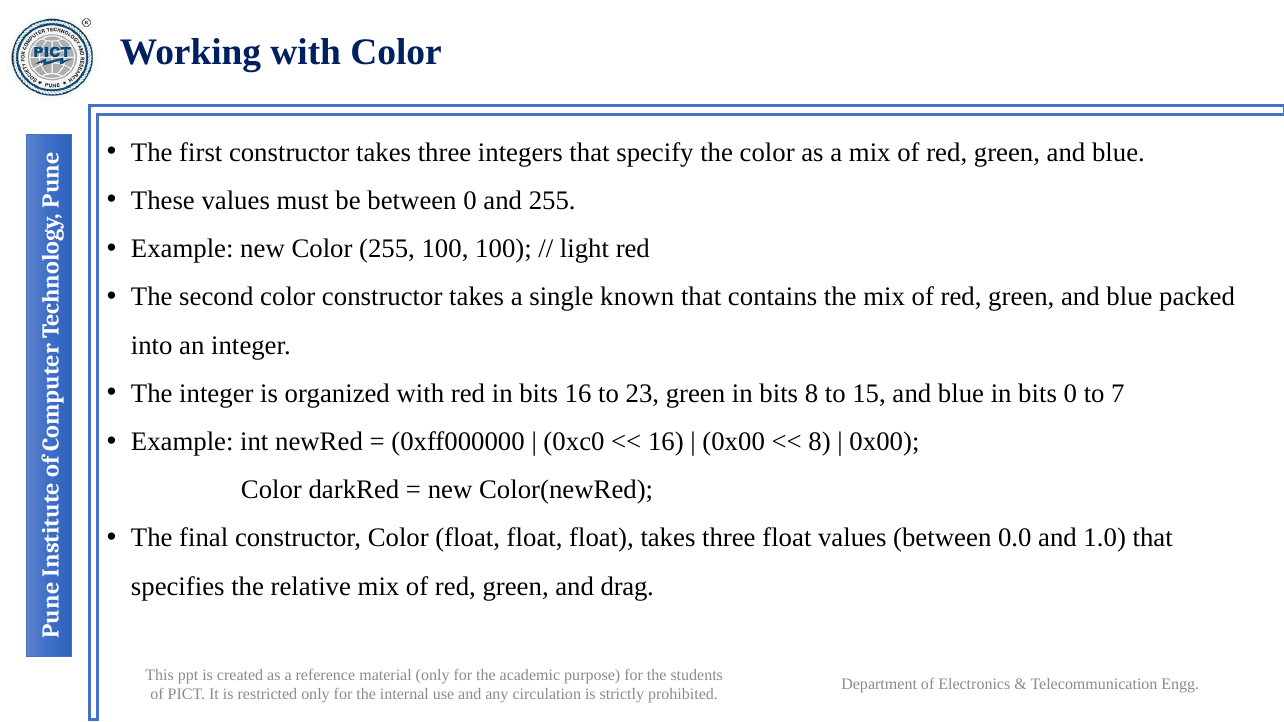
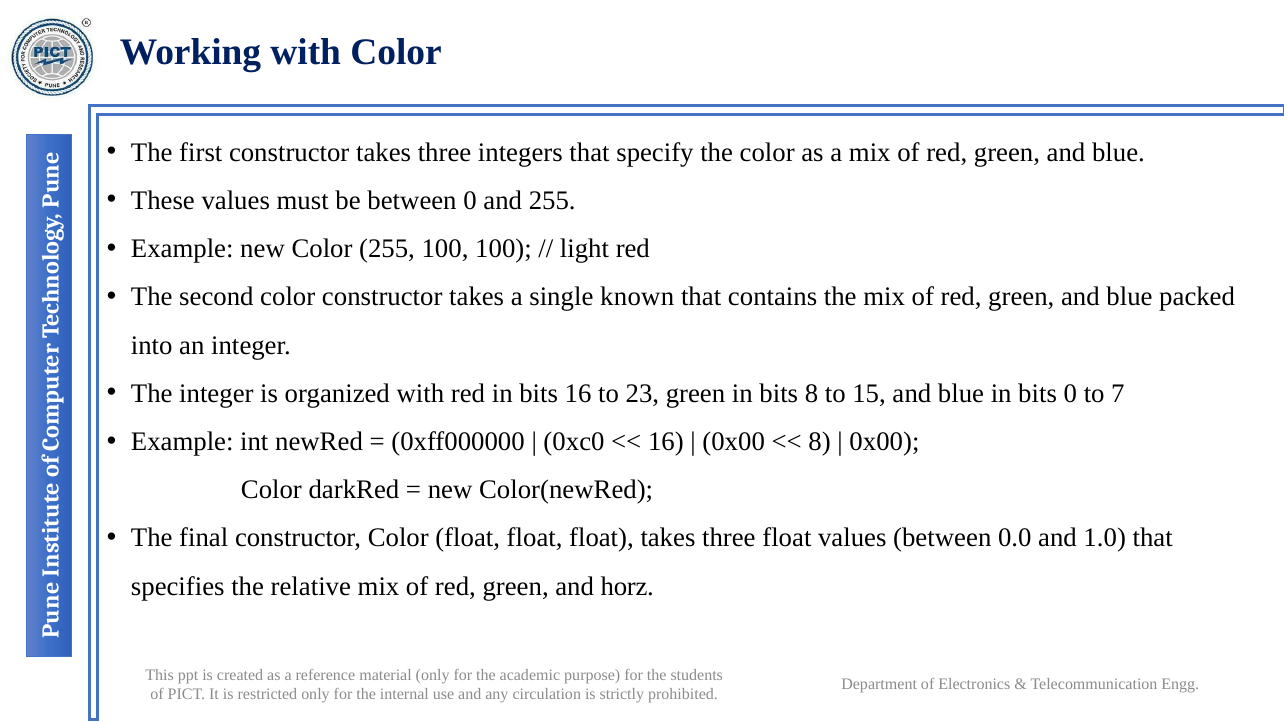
drag: drag -> horz (627, 587)
